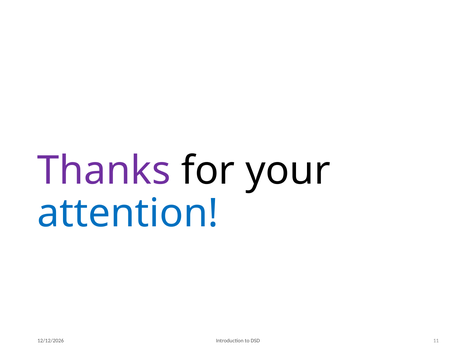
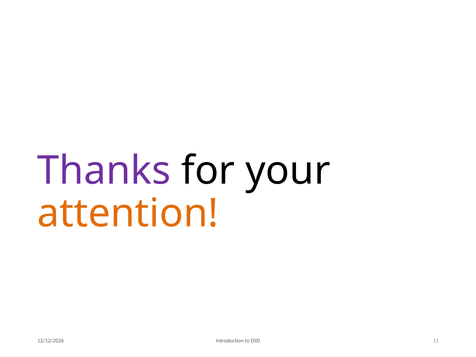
attention colour: blue -> orange (128, 214)
